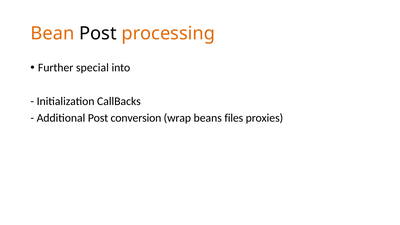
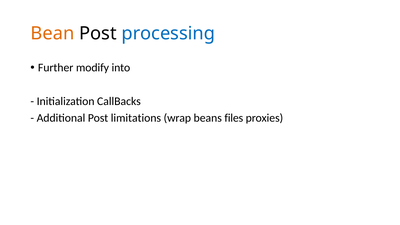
processing colour: orange -> blue (168, 34)
special: special -> modify (93, 68)
conversion: conversion -> limitations (136, 118)
